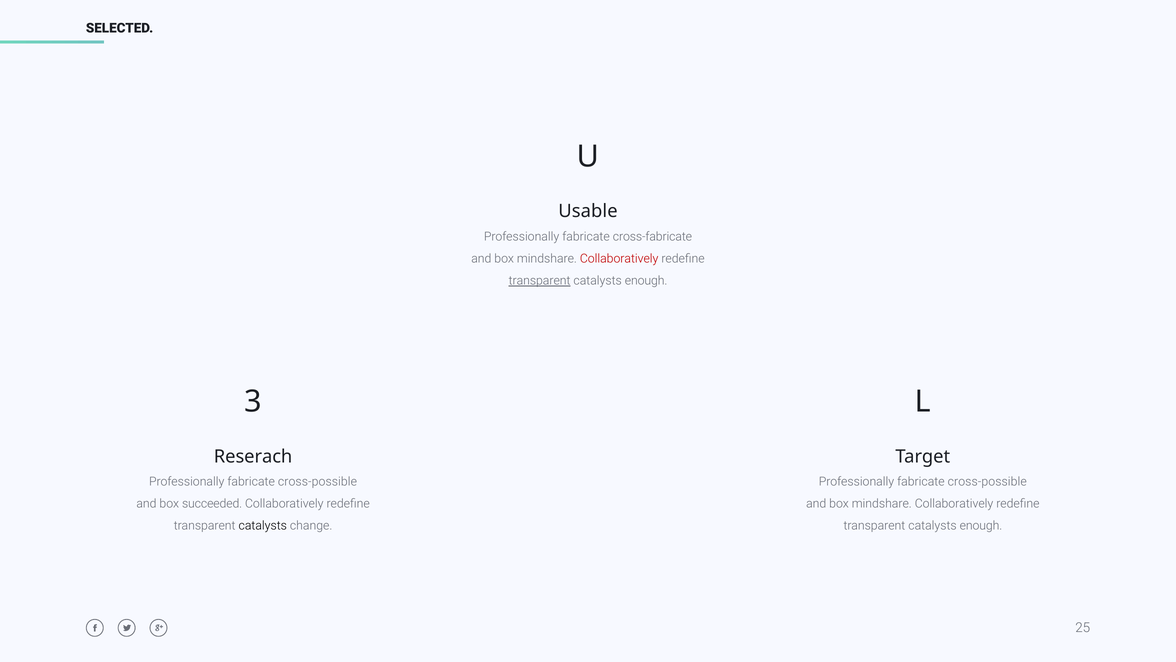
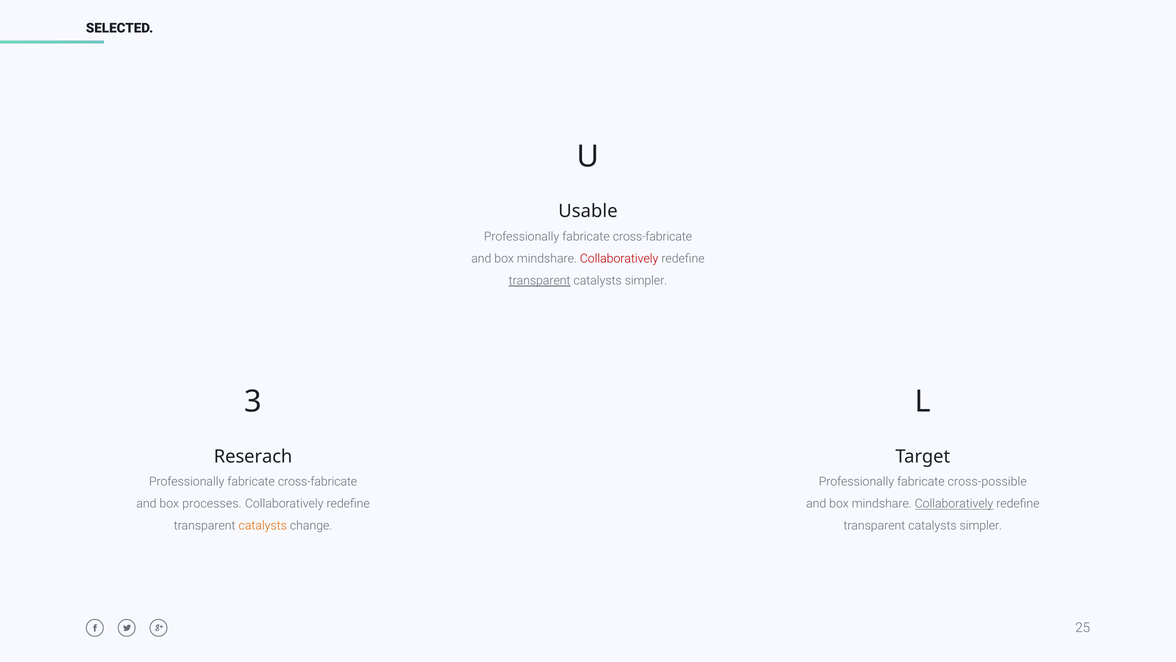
enough: enough -> simpler (646, 281)
cross-possible: cross-possible -> cross-fabricate (318, 481)
succeeded: succeeded -> processes (212, 503)
Collaboratively underline: none -> present (954, 503)
catalysts colour: black -> orange (263, 526)
enough: enough -> simpler (981, 526)
